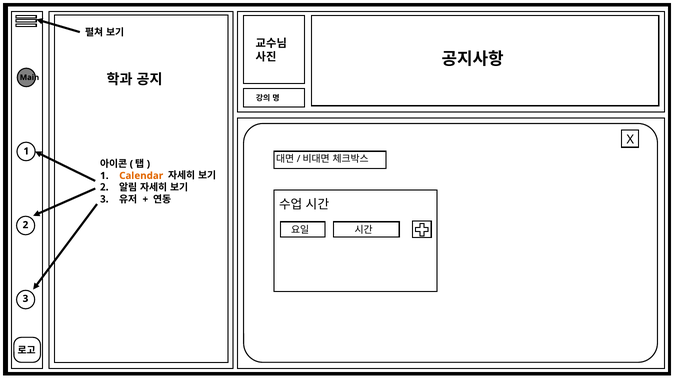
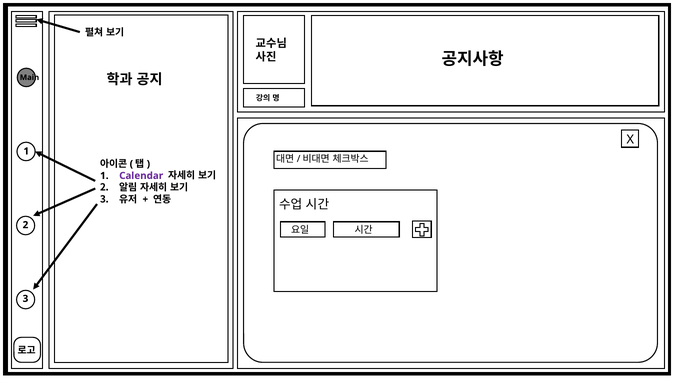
Calendar colour: orange -> purple (141, 176)
